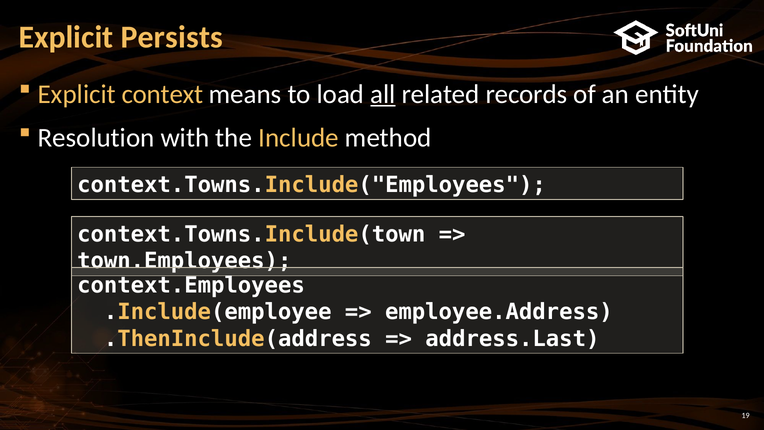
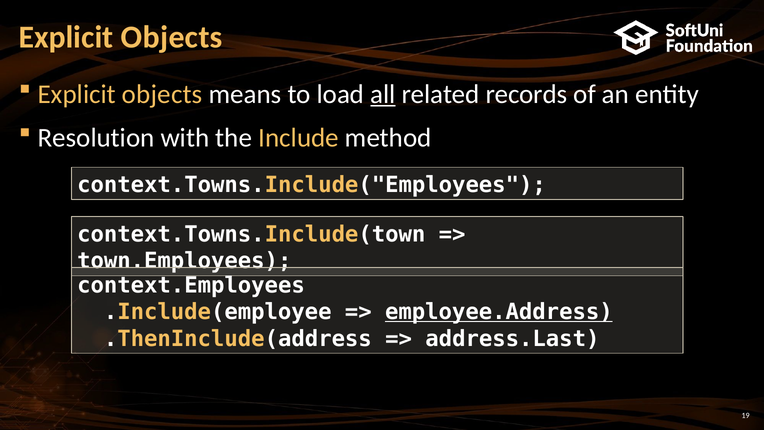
Persists: Persists -> Objects (172, 37)
context: context -> objects (162, 94)
employee.Address underline: none -> present (499, 312)
